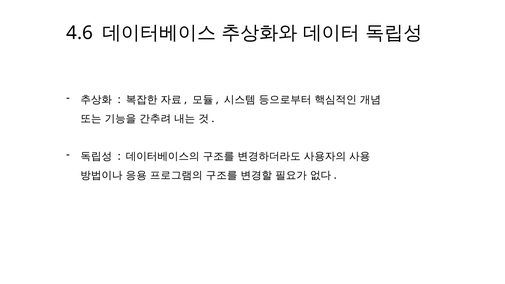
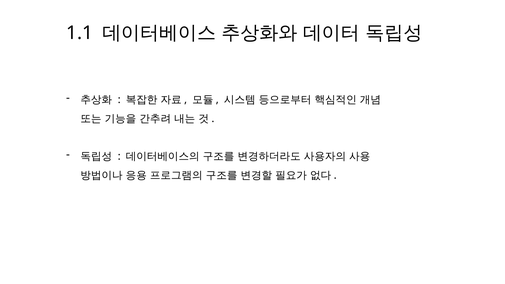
4.6: 4.6 -> 1.1 (80, 33)
